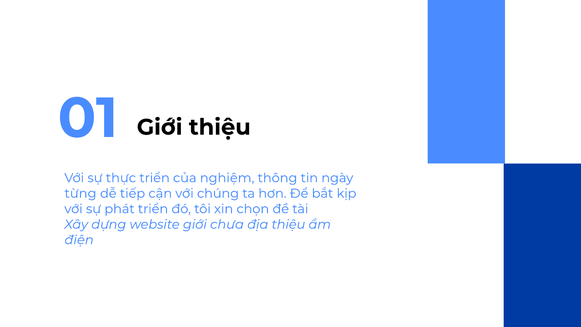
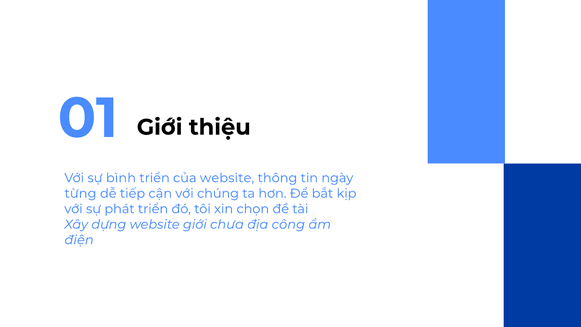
thực: thực -> bình (121, 178)
của nghiệm: nghiệm -> website (227, 178)
địa thiệu: thiệu -> công (288, 224)
